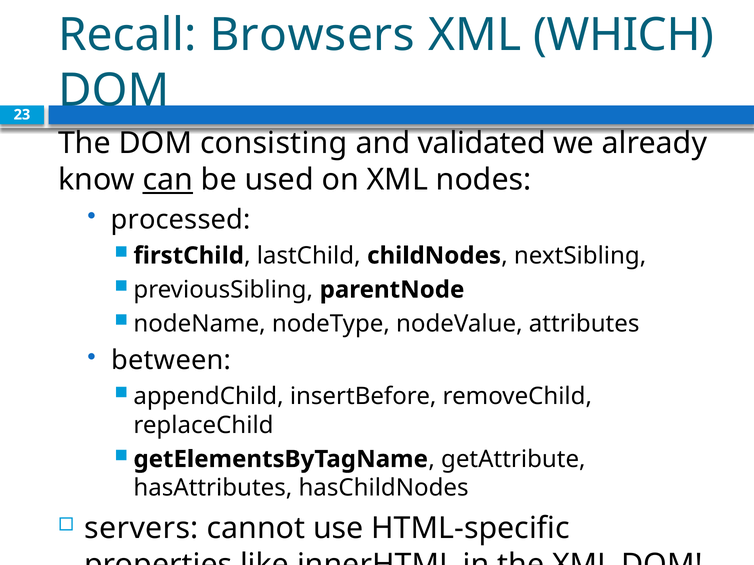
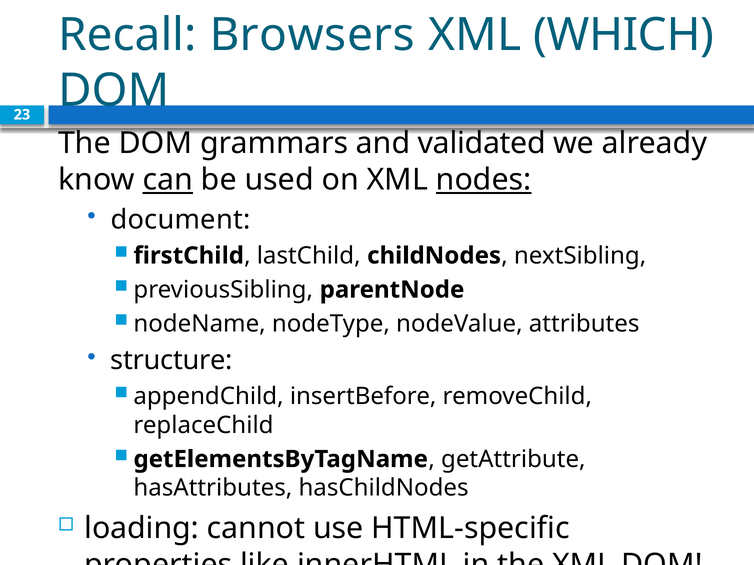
consisting: consisting -> grammars (274, 144)
nodes underline: none -> present (484, 180)
processed: processed -> document (181, 220)
between: between -> structure (171, 361)
servers: servers -> loading (142, 529)
